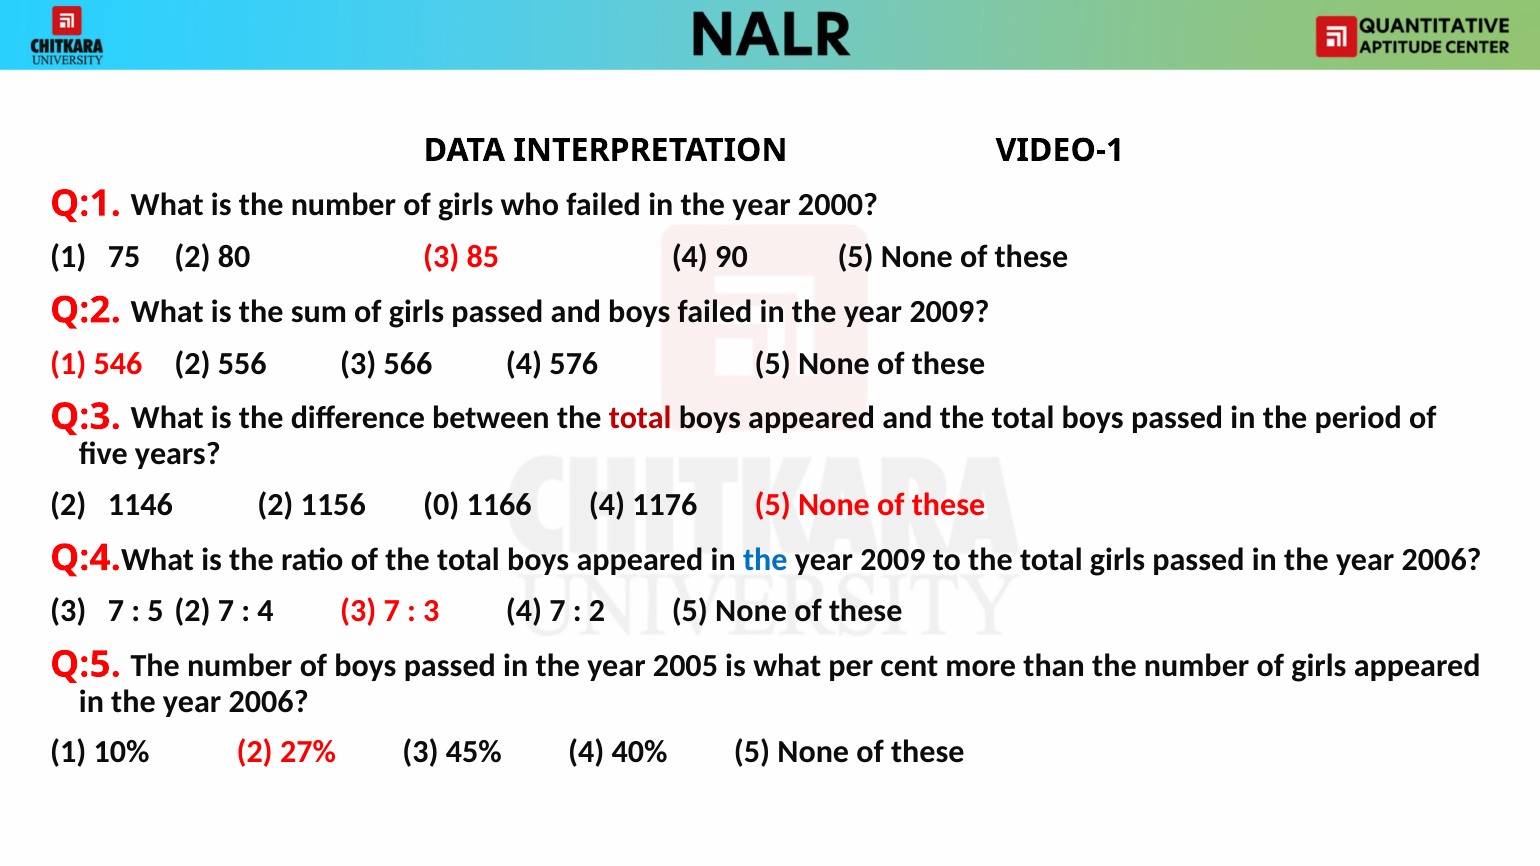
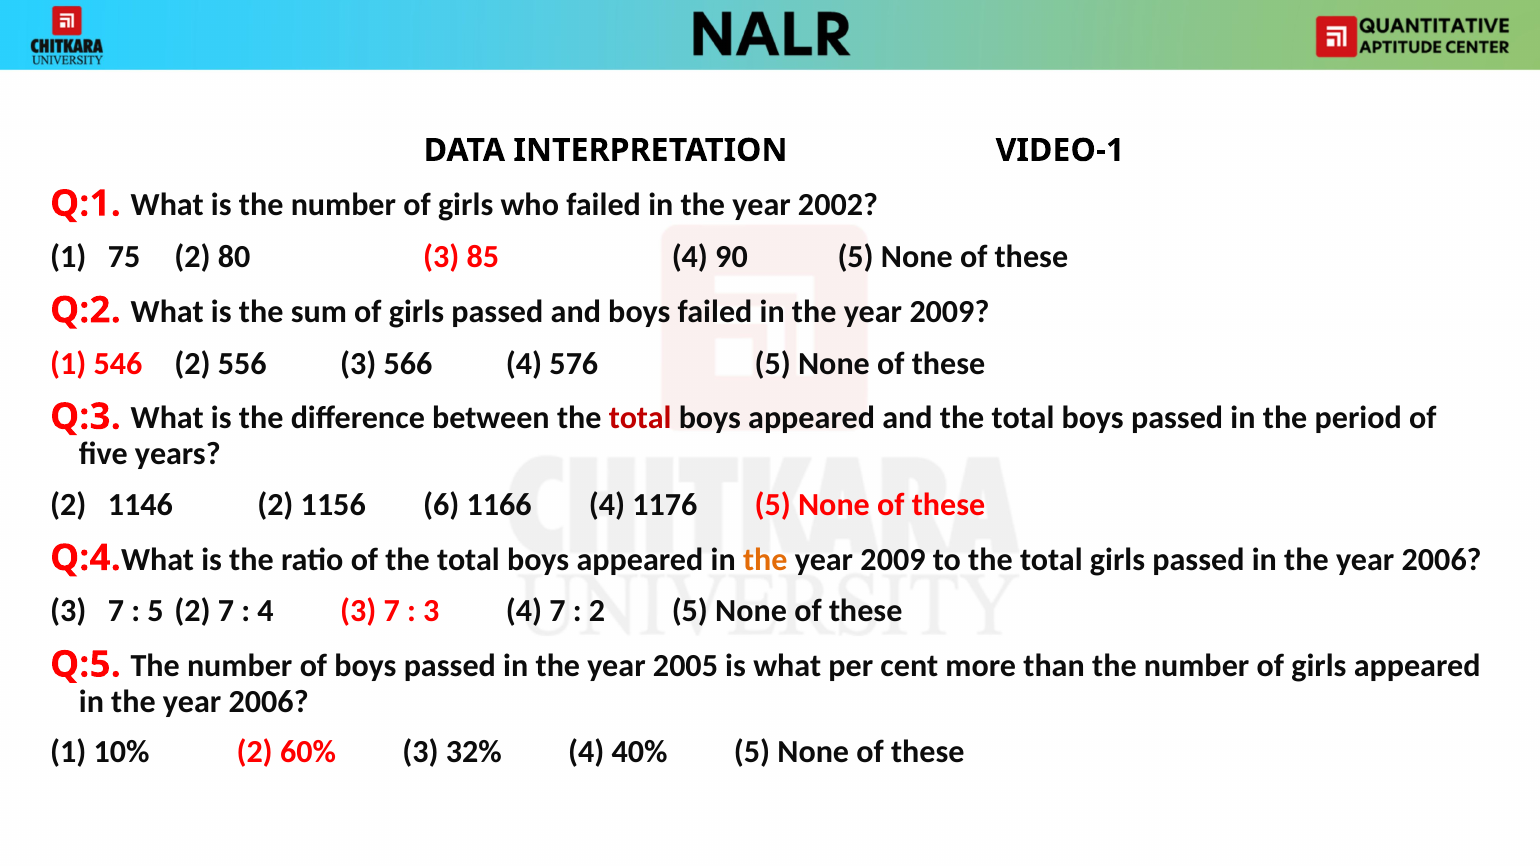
2000: 2000 -> 2002 (838, 205)
0: 0 -> 6 (441, 505)
the colour: blue -> orange (765, 560)
27%: 27% -> 60% (308, 753)
45%: 45% -> 32% (474, 753)
